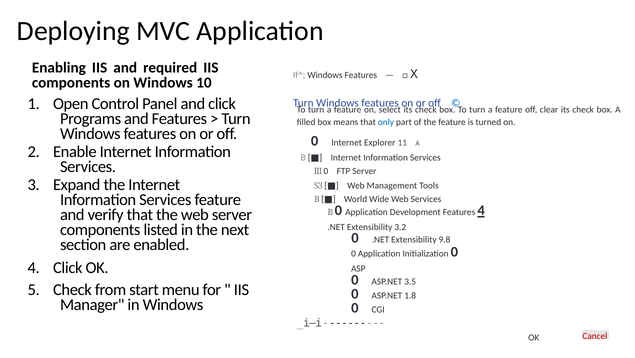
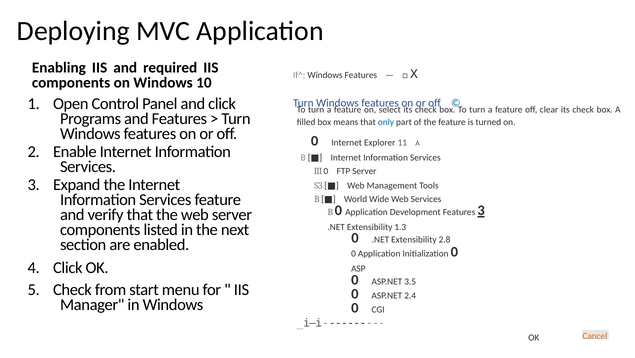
Features 4: 4 -> 3 (481, 210)
3.2: 3.2 -> 1.3 (400, 227)
9.8: 9.8 -> 2.8 (445, 240)
1.8: 1.8 -> 2.4 (410, 295)
Cancel colour: red -> orange (595, 336)
